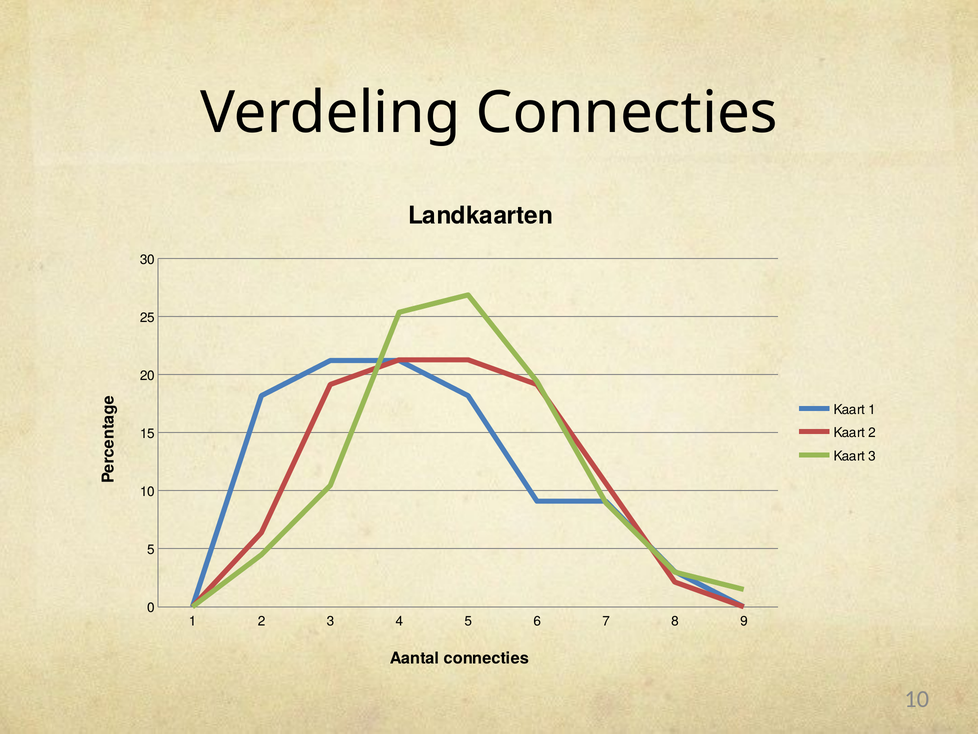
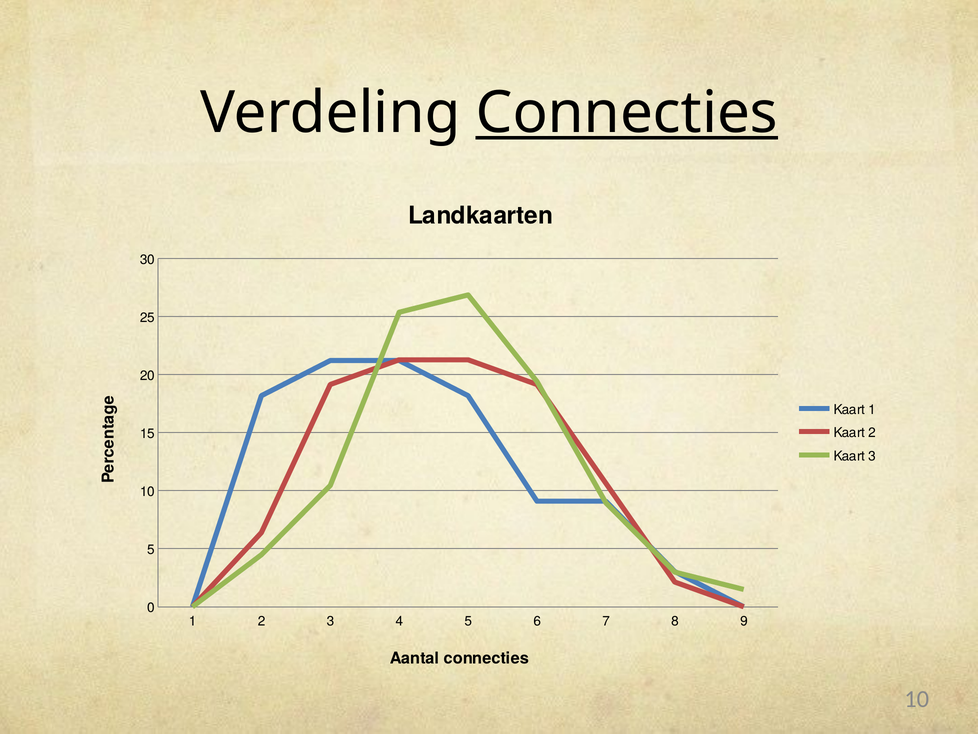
Connecties underline: none -> present (627, 113)
